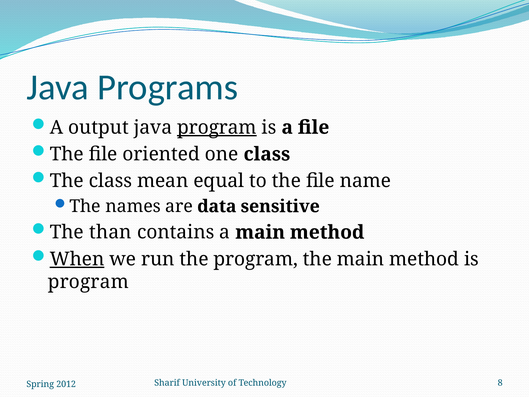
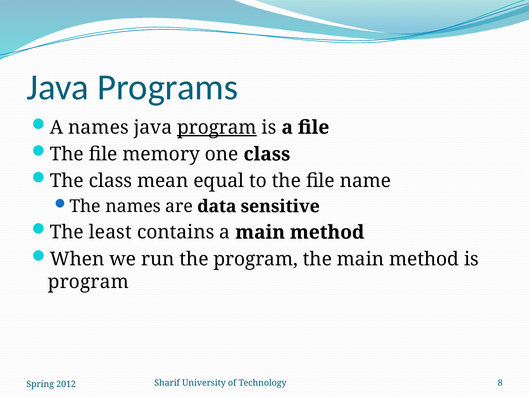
A output: output -> names (98, 127)
oriented: oriented -> memory (161, 154)
than: than -> least (110, 232)
When underline: present -> none (77, 259)
